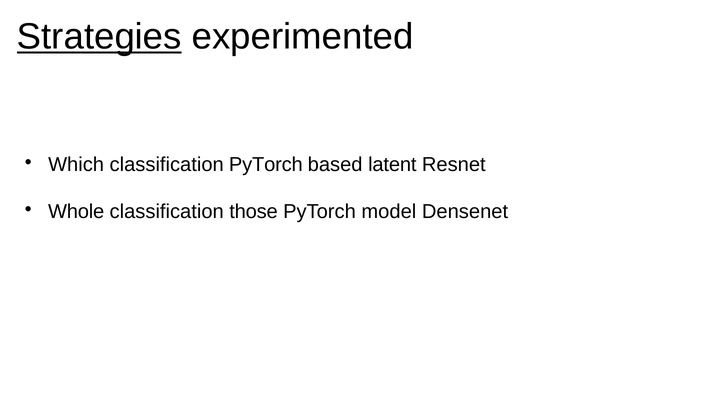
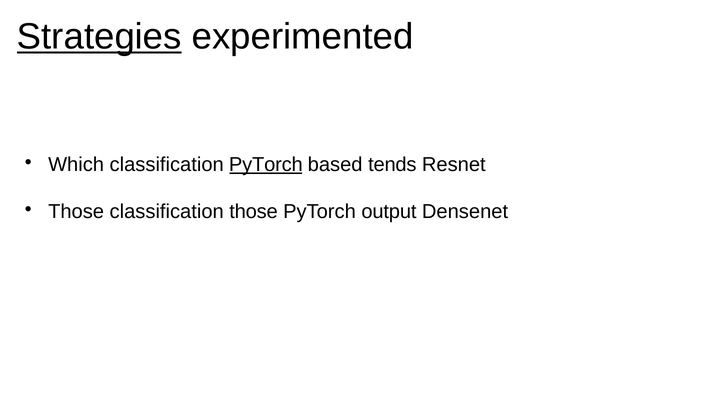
PyTorch underline: none -> present (266, 165)
latent: latent -> tends (392, 165)
Whole: Whole -> Those (76, 211)
model: model -> output (389, 211)
